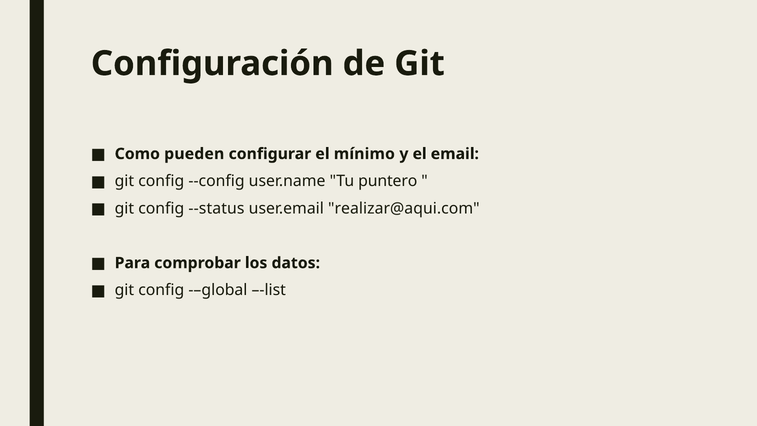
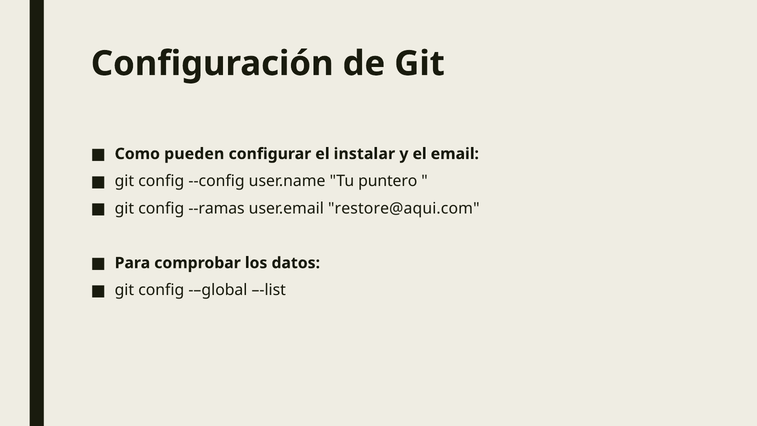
mínimo: mínimo -> instalar (364, 154)
--status: --status -> --ramas (217, 208)
realizar@aqui.com: realizar@aqui.com -> restore@aqui.com (404, 208)
